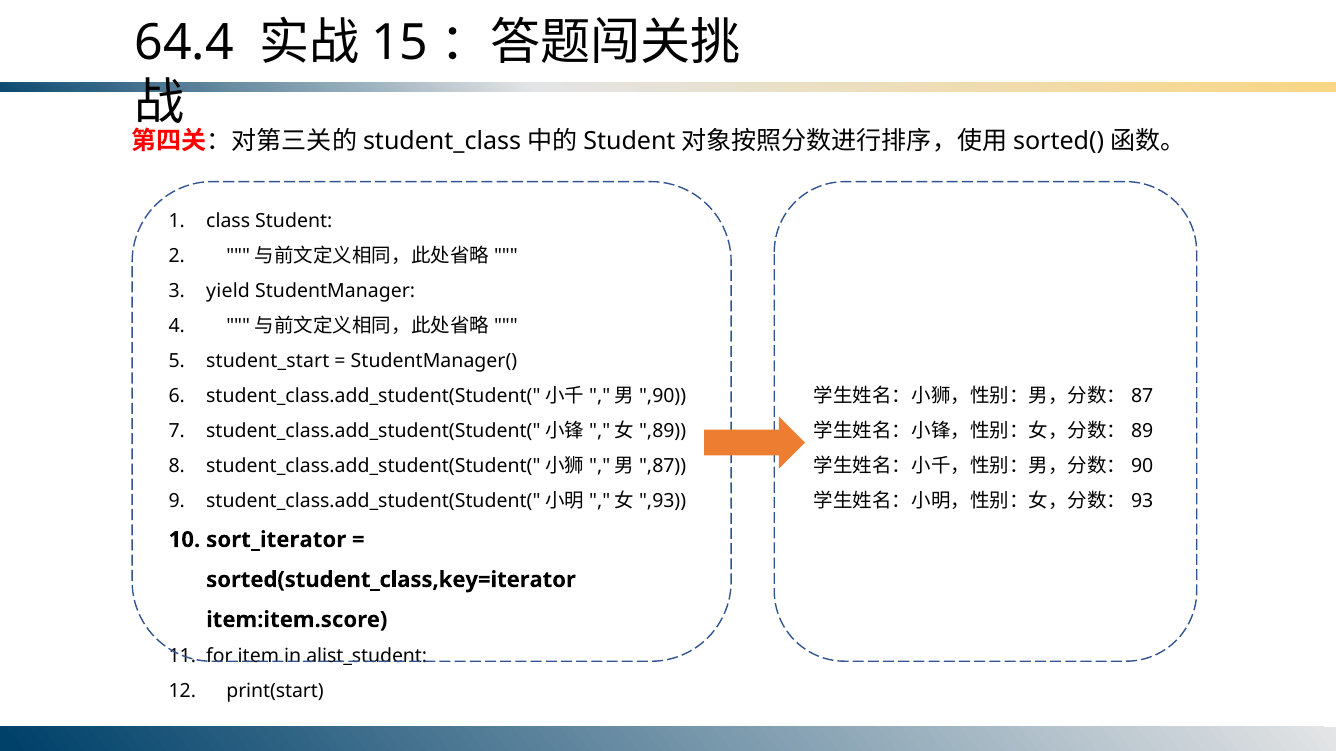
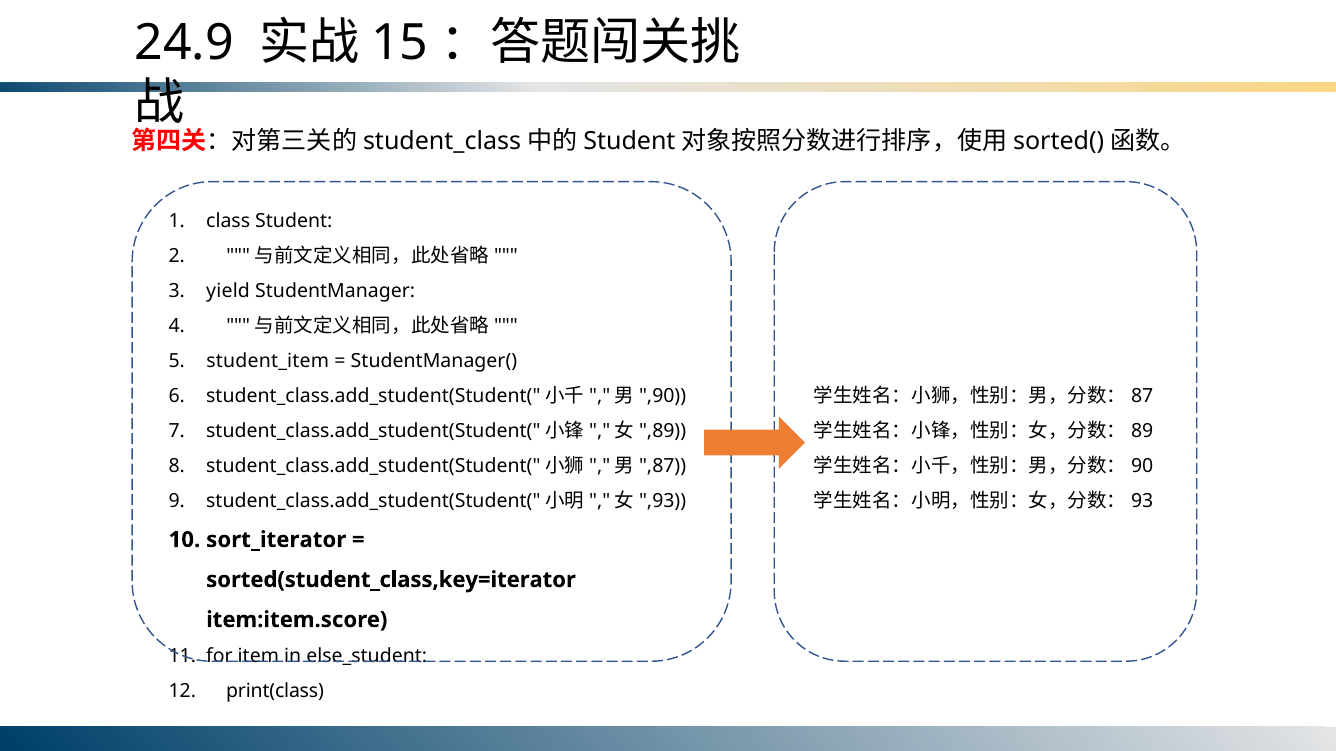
64.4: 64.4 -> 24.9 (184, 43)
student_start: student_start -> student_item (268, 361)
alist_student: alist_student -> else_student (367, 657)
print(start: print(start -> print(class (275, 692)
